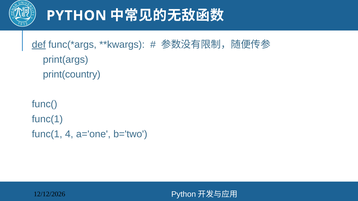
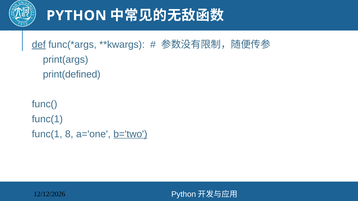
print(country: print(country -> print(defined (72, 75)
4: 4 -> 8 (69, 134)
b='two underline: none -> present (130, 134)
